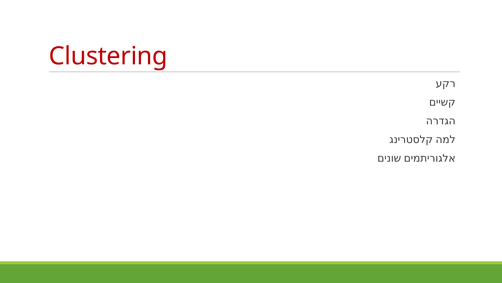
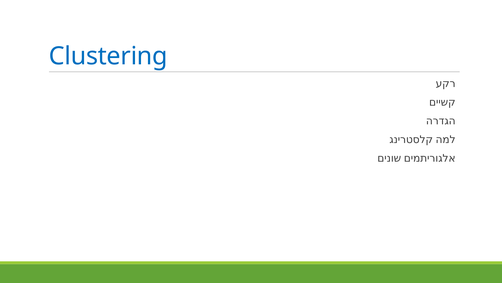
Clustering colour: red -> blue (108, 56)
